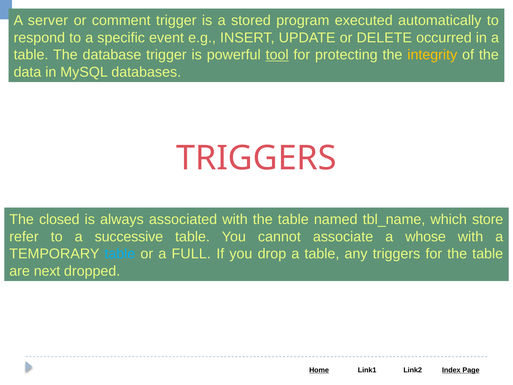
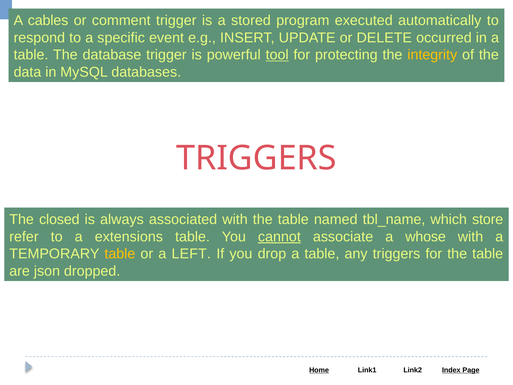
server: server -> cables (48, 21)
successive: successive -> extensions (129, 237)
cannot underline: none -> present (279, 237)
table colour: light blue -> yellow (120, 254)
FULL: FULL -> LEFT (191, 254)
next: next -> json (47, 271)
